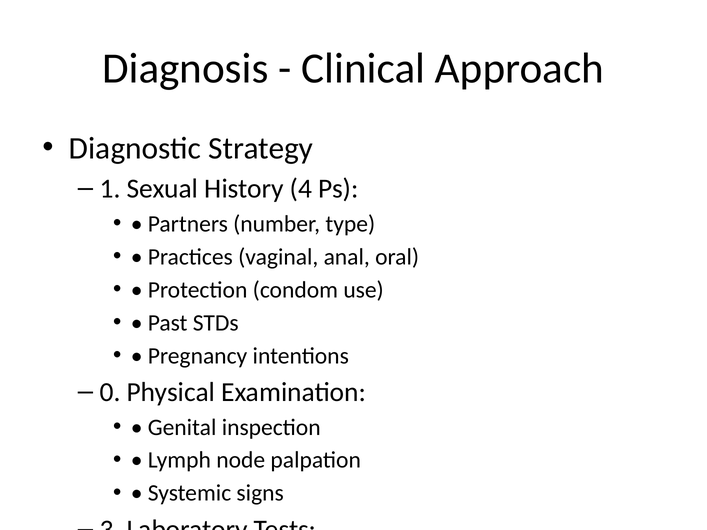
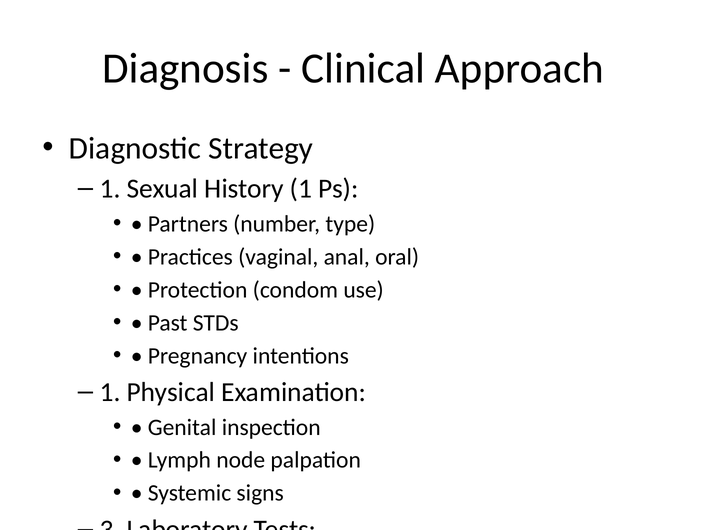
History 4: 4 -> 1 (301, 189)
0: 0 -> 1 (110, 392)
